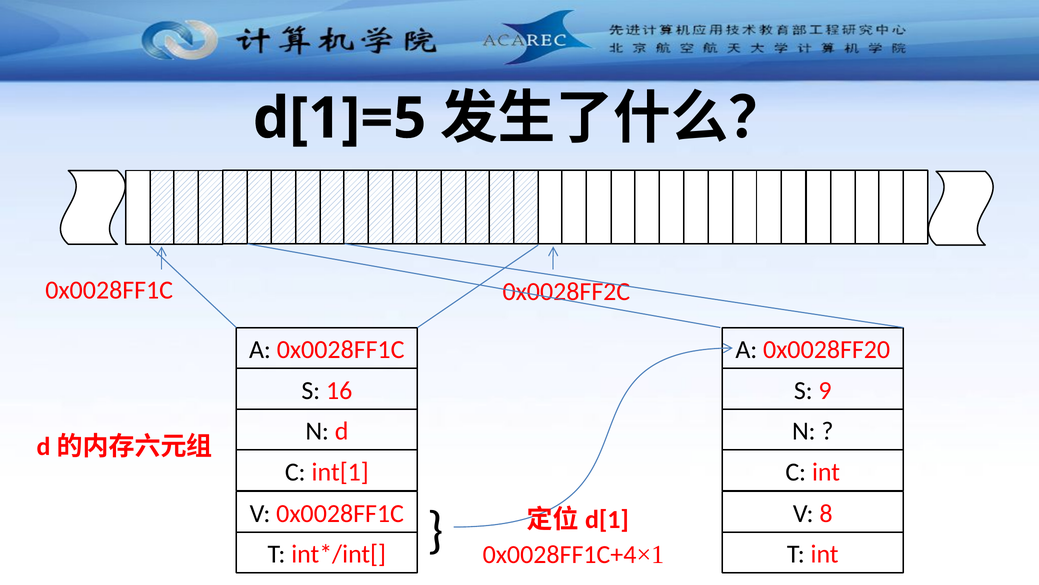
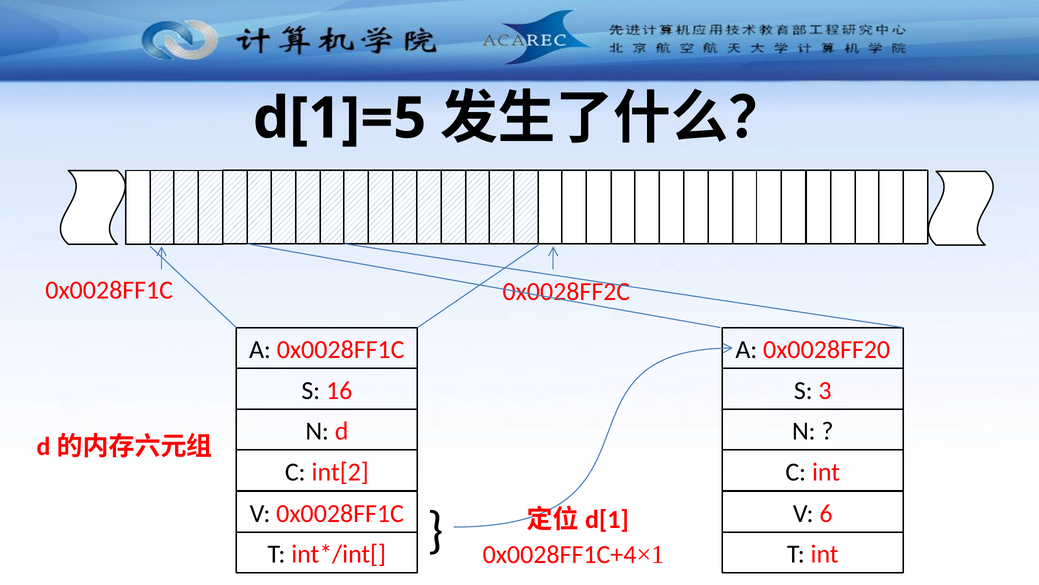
9: 9 -> 3 (825, 390)
int[1: int[1 -> int[2 (340, 472)
8: 8 -> 6 (826, 513)
